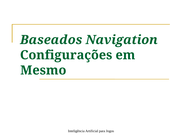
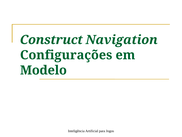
Baseados: Baseados -> Construct (51, 40)
Mesmo: Mesmo -> Modelo (43, 70)
